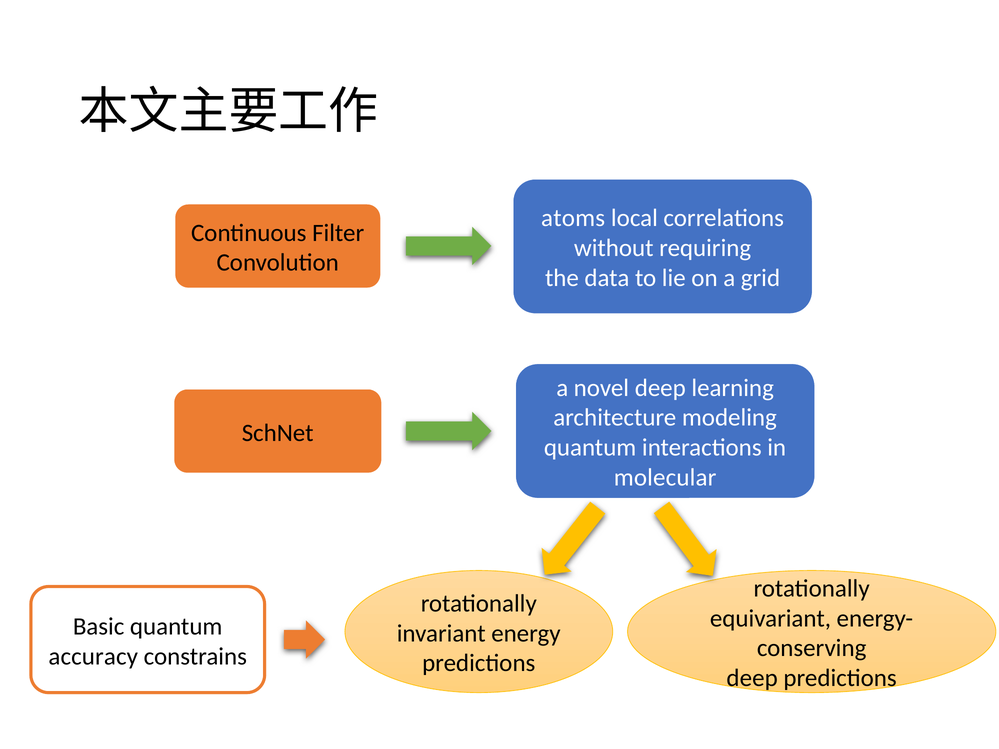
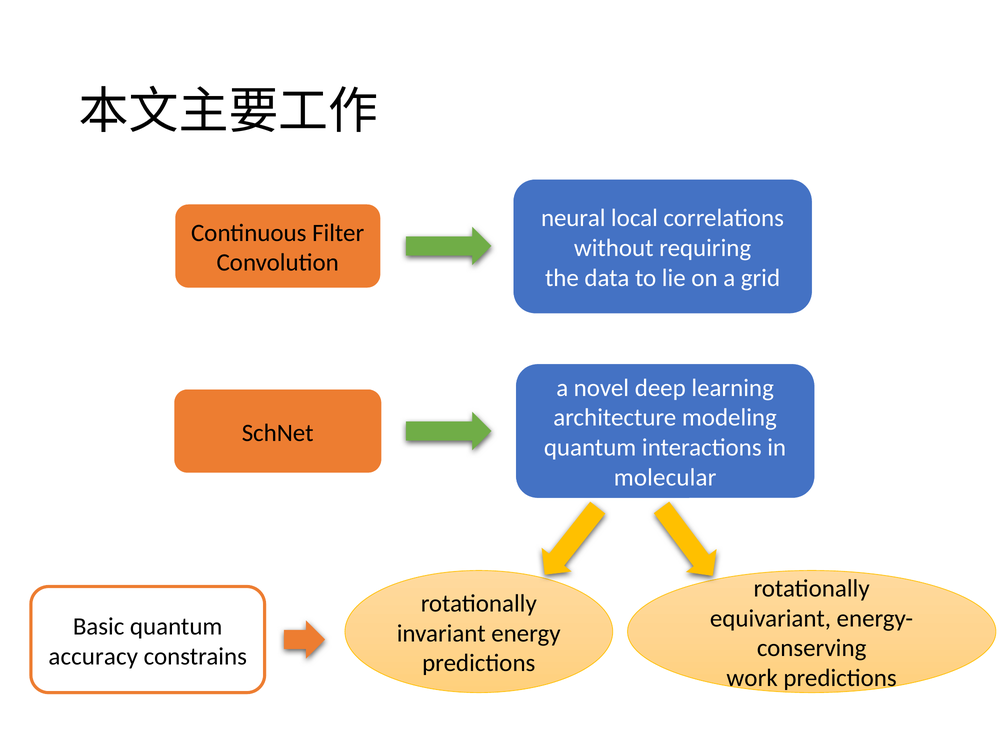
atoms: atoms -> neural (573, 218)
deep: deep -> work (752, 678)
